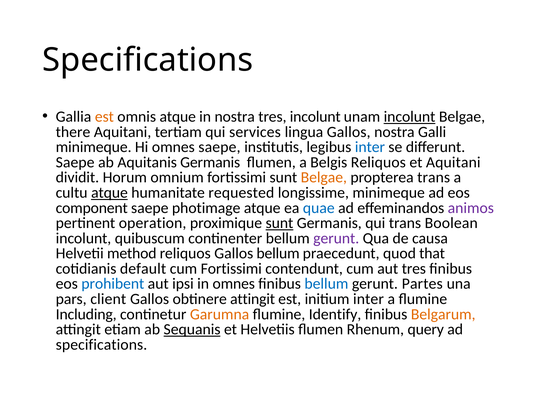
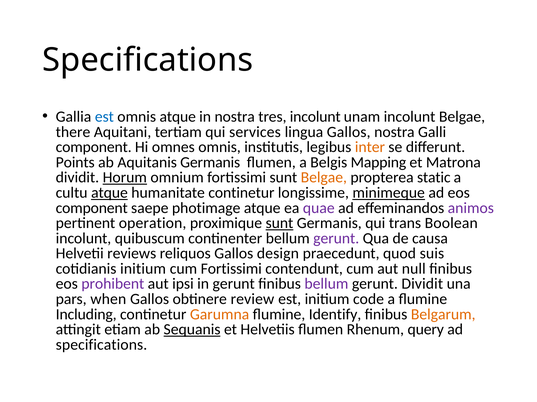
est colour: orange -> blue (104, 117)
incolunt underline: present -> none (410, 117)
minimeque: minimeque -> component (94, 147)
omnes saepe: saepe -> omnis (220, 147)
inter colour: blue -> orange (370, 147)
Saepe: Saepe -> Points (75, 163)
Belgis Reliquos: Reliquos -> Mapping (378, 163)
et Aquitani: Aquitani -> Matrona (453, 163)
Horum underline: none -> present (125, 178)
propterea trans: trans -> static (434, 178)
humanitate requested: requested -> continetur (241, 193)
minimeque underline: none -> present (389, 193)
quae colour: blue -> purple (319, 208)
method: method -> reviews (132, 254)
Gallos bellum: bellum -> design (278, 254)
that: that -> suis (432, 254)
cotidianis default: default -> initium (143, 269)
aut tres: tres -> null (414, 269)
prohibent colour: blue -> purple (113, 284)
in omnes: omnes -> gerunt (234, 284)
bellum colour: blue -> purple (326, 284)
gerunt Partes: Partes -> Dividit (422, 284)
client: client -> when (108, 300)
obtinere attingit: attingit -> review (252, 300)
initium inter: inter -> code (369, 300)
